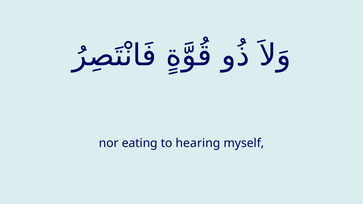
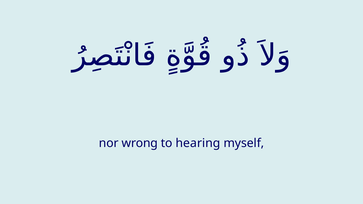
eating: eating -> wrong (140, 143)
